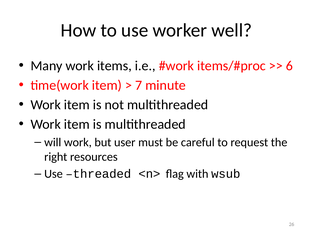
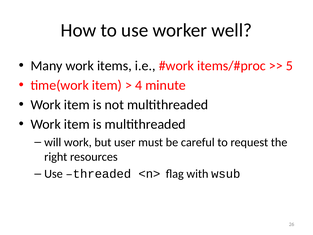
6: 6 -> 5 (289, 66)
7: 7 -> 4 (139, 85)
